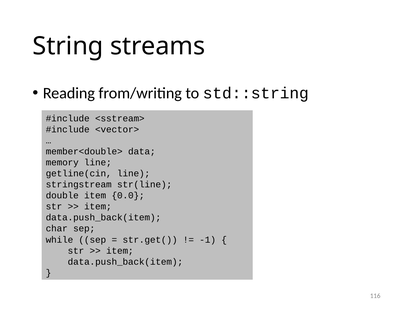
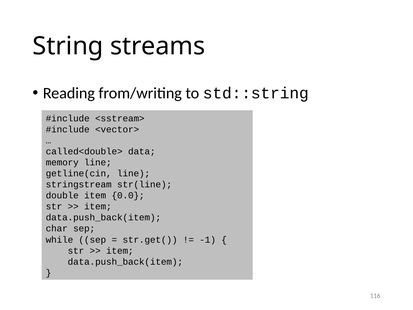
member<double>: member<double> -> called<double> (84, 151)
